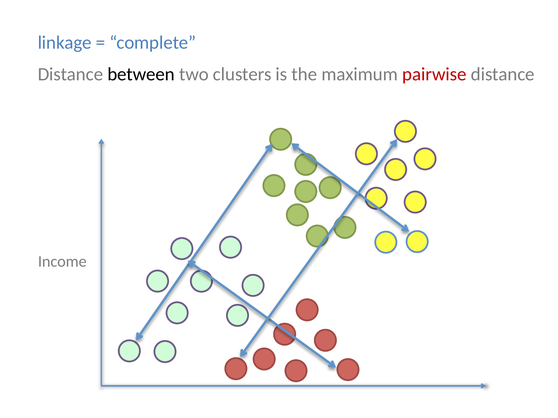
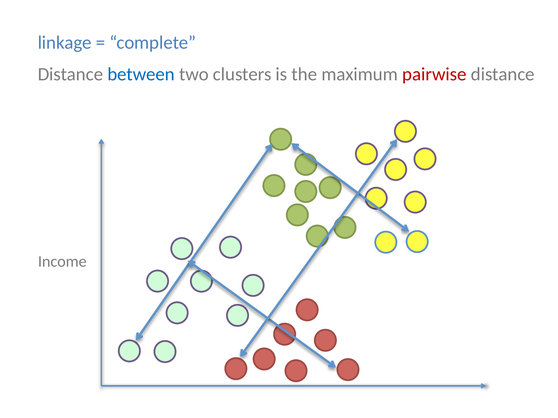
between colour: black -> blue (141, 74)
